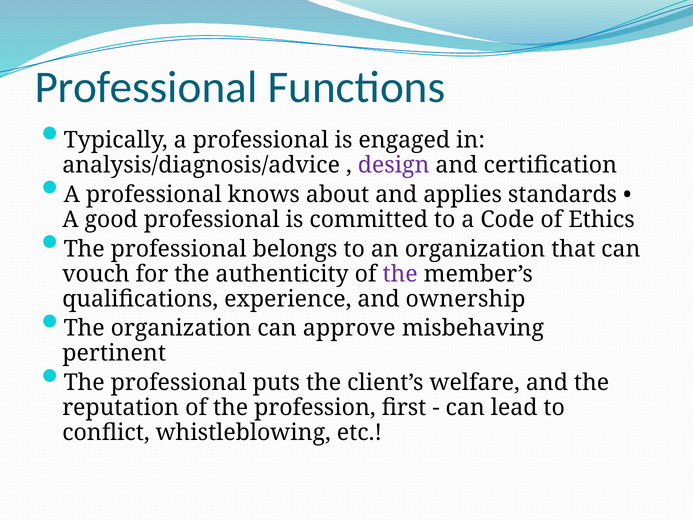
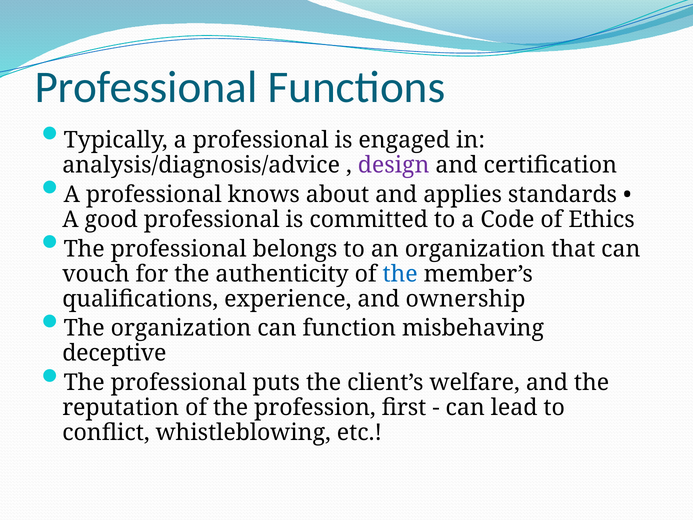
the colour: purple -> blue (400, 274)
approve: approve -> function (349, 328)
pertinent: pertinent -> deceptive (114, 353)
